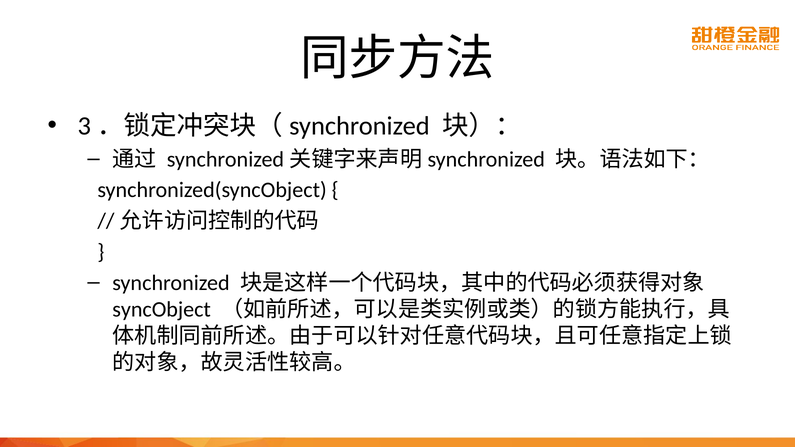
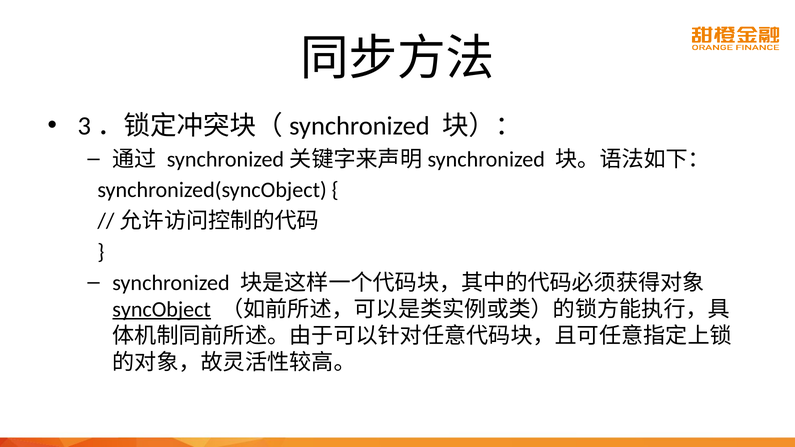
syncObject underline: none -> present (162, 310)
